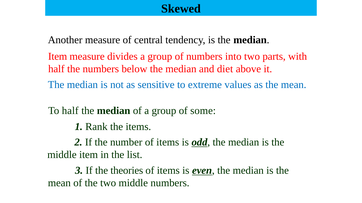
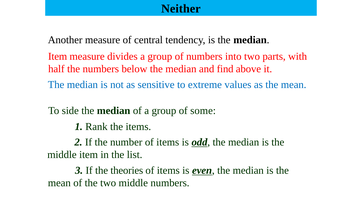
Skewed: Skewed -> Neither (181, 9)
diet: diet -> find (225, 69)
To half: half -> side (70, 111)
